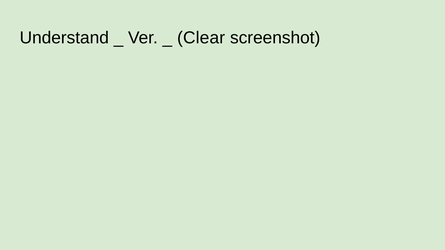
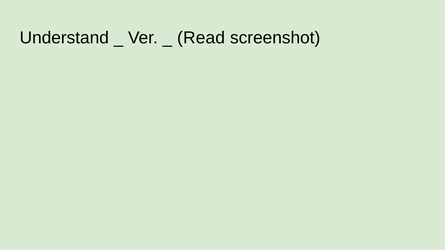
Clear: Clear -> Read (201, 38)
